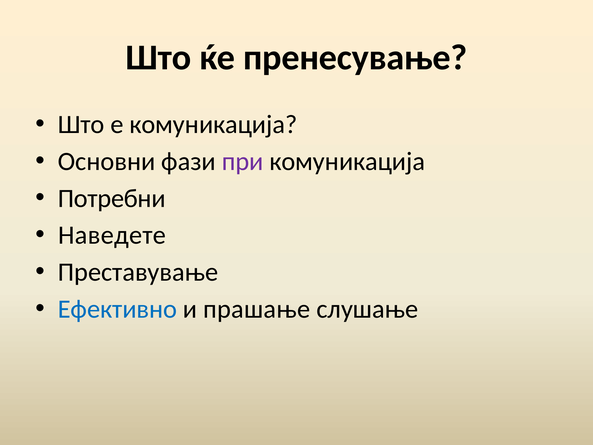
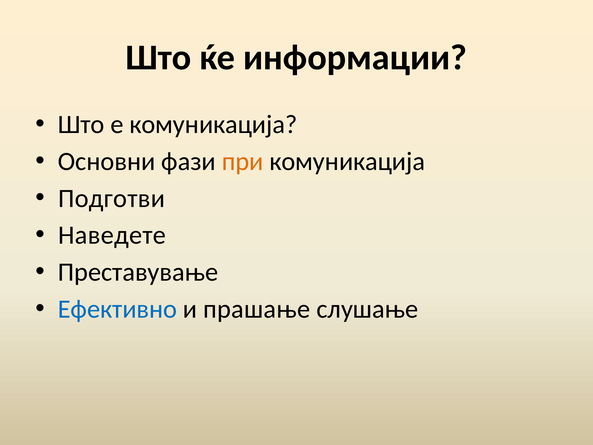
пренесување: пренесување -> информации (355, 57)
при colour: purple -> orange (243, 161)
Потребни: Потребни -> Подготви (111, 198)
